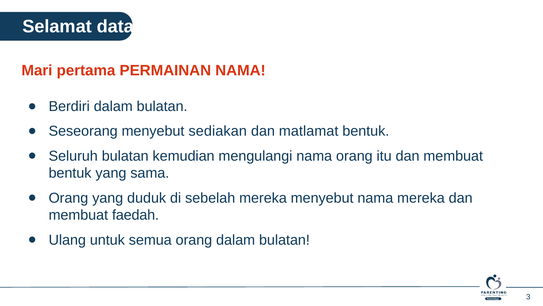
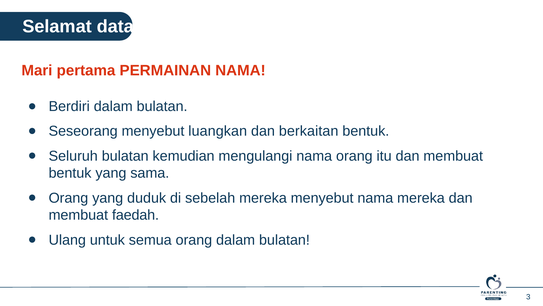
sediakan: sediakan -> luangkan (218, 131)
matlamat: matlamat -> berkaitan (309, 131)
